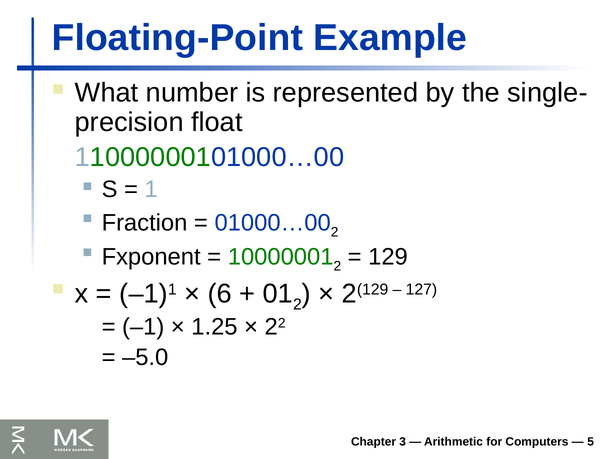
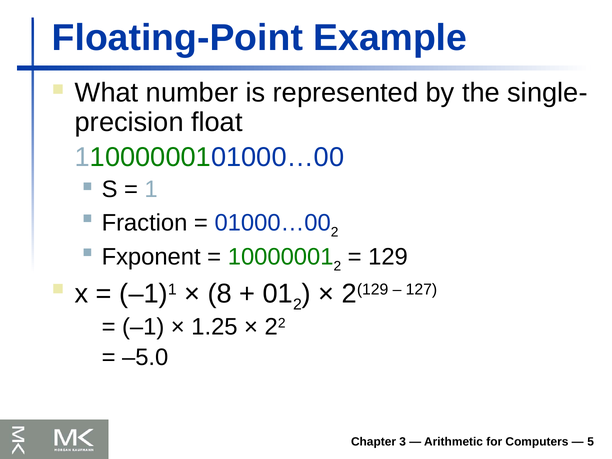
6: 6 -> 8 (220, 294)
